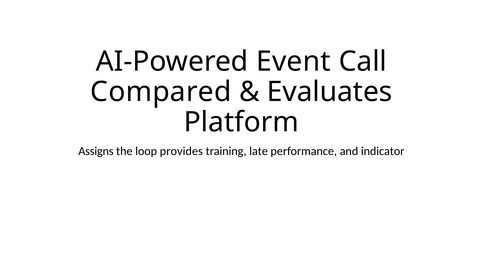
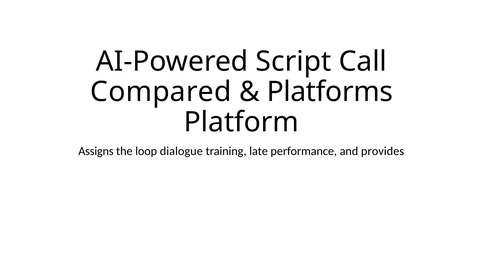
Event: Event -> Script (293, 61)
Evaluates: Evaluates -> Platforms (330, 92)
provides: provides -> dialogue (181, 151)
indicator: indicator -> provides (383, 151)
